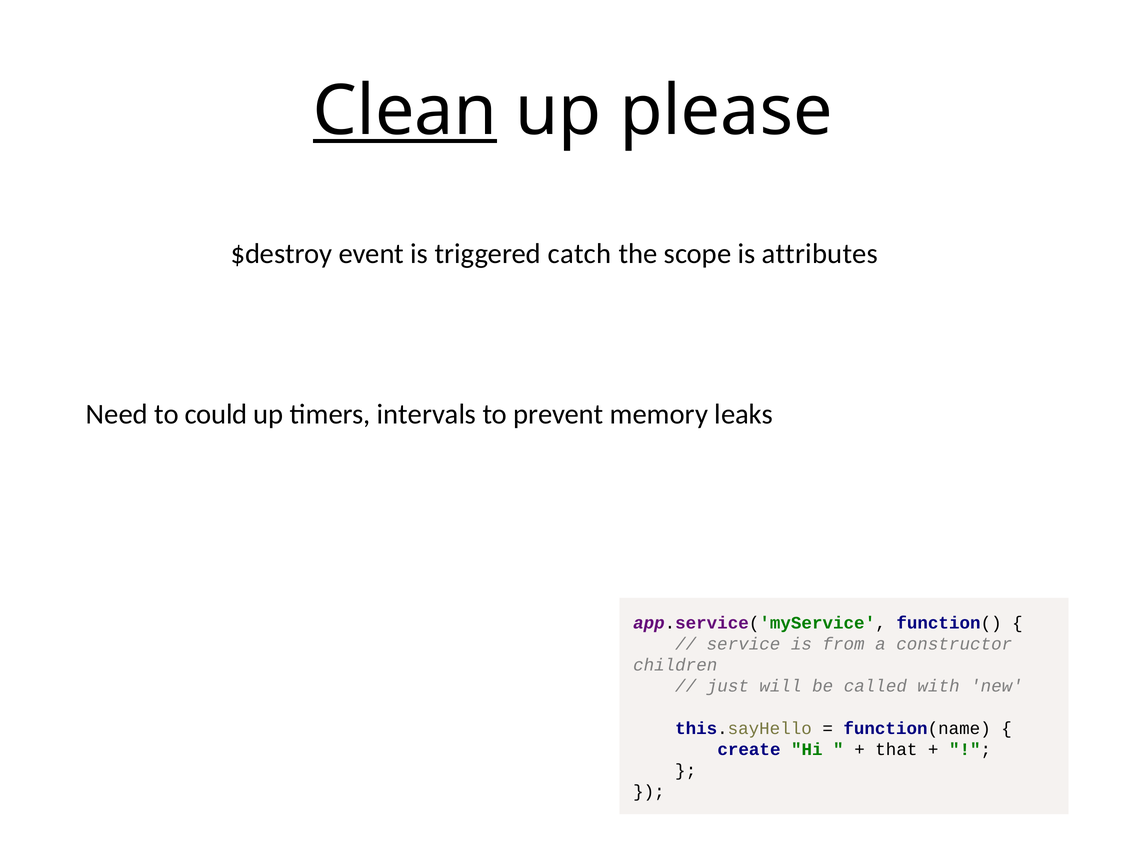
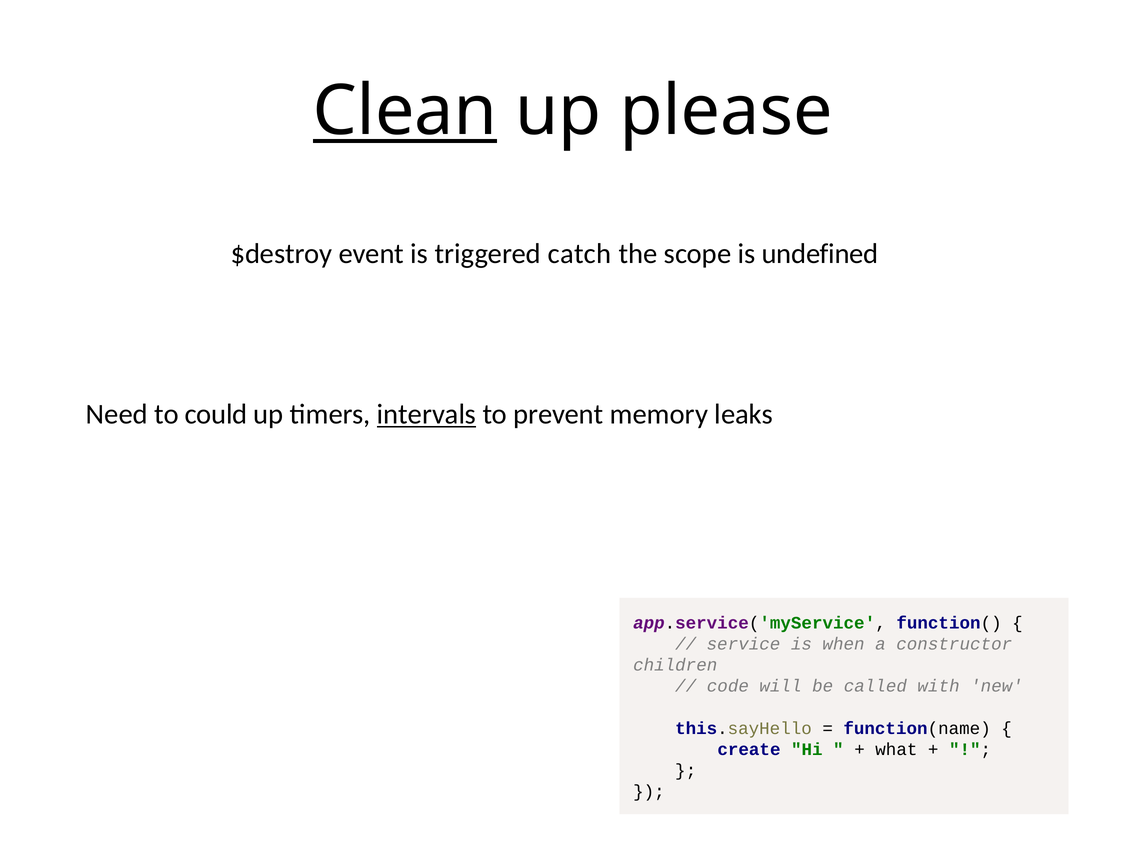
attributes: attributes -> undefined (820, 254)
intervals underline: none -> present (427, 414)
from: from -> when (844, 644)
just: just -> code (728, 686)
that: that -> what (896, 749)
